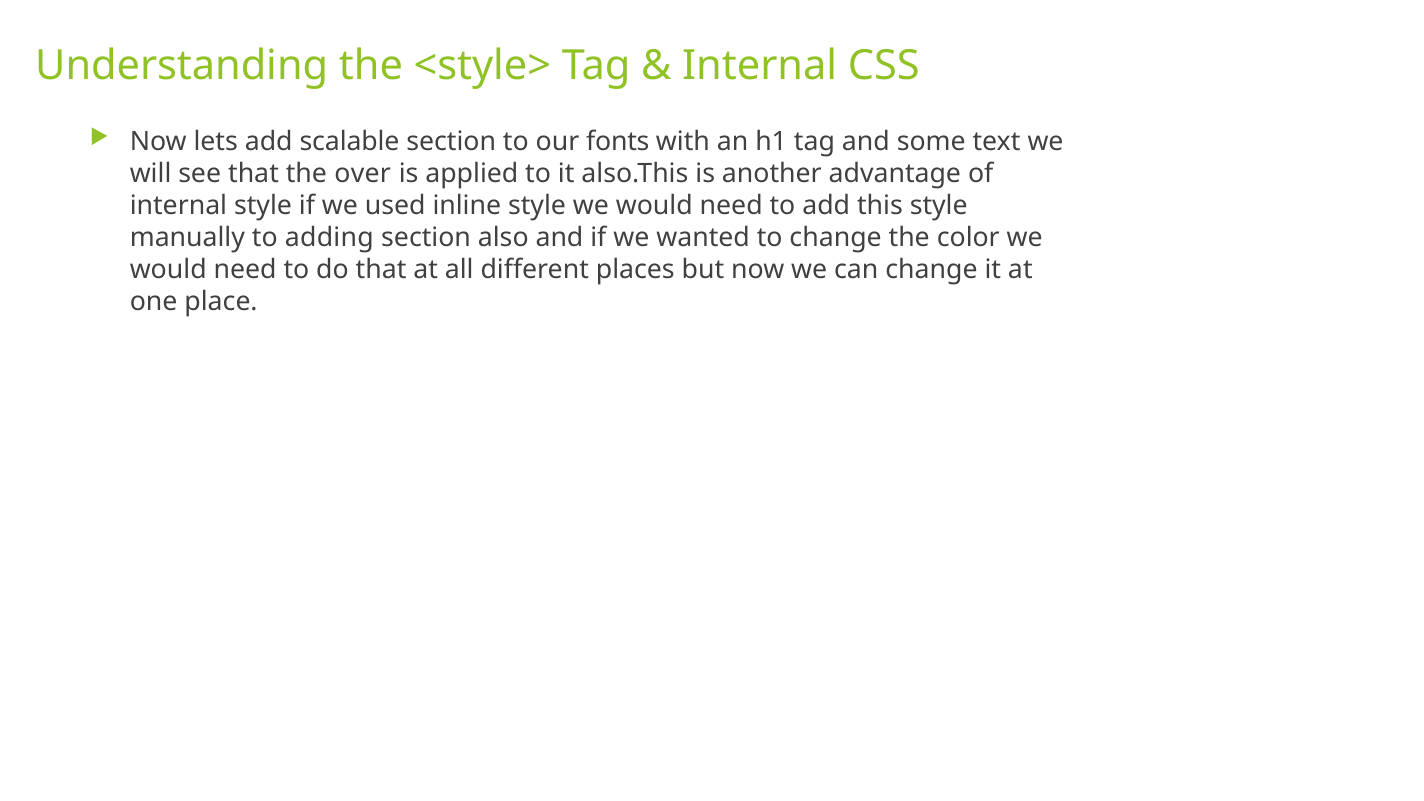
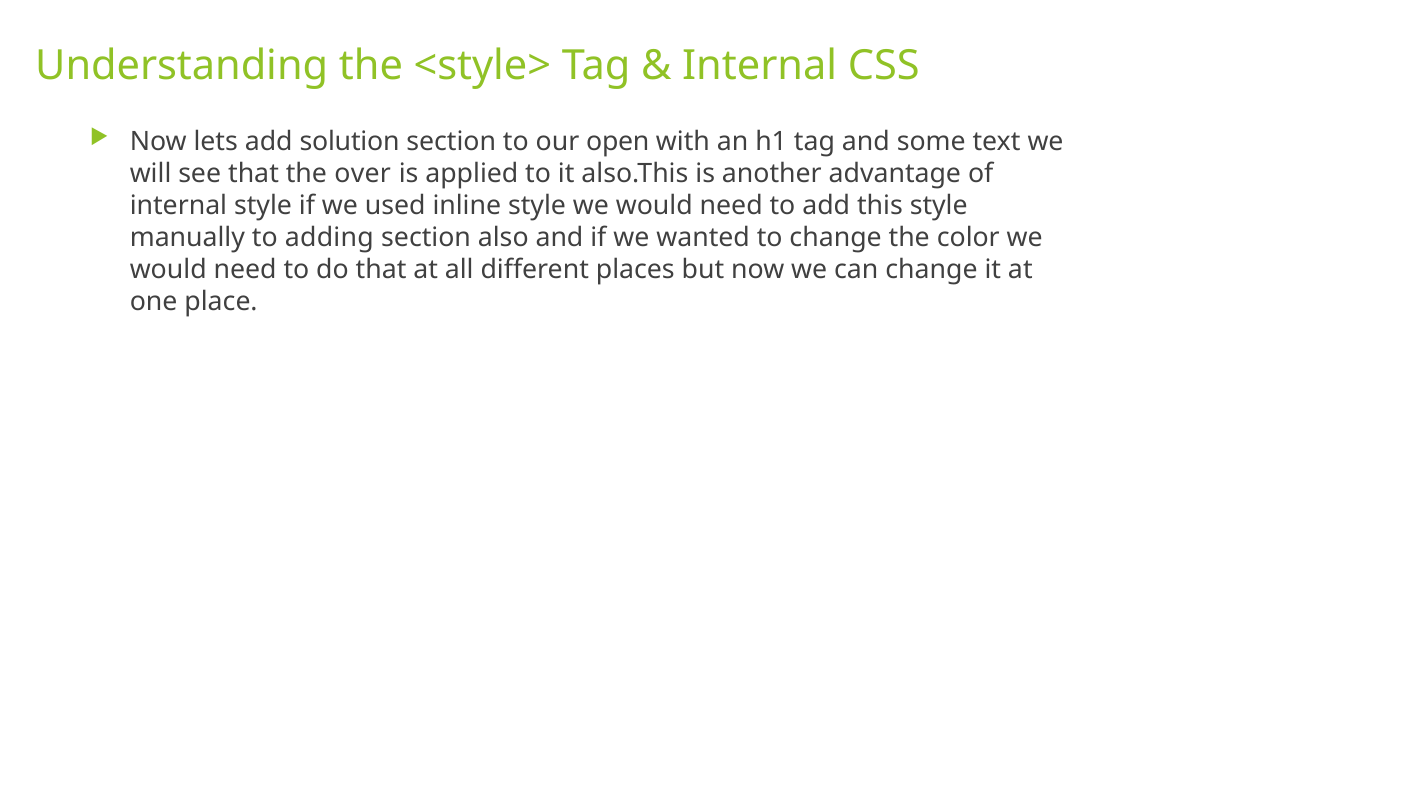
scalable: scalable -> solution (350, 142)
fonts: fonts -> open (618, 142)
